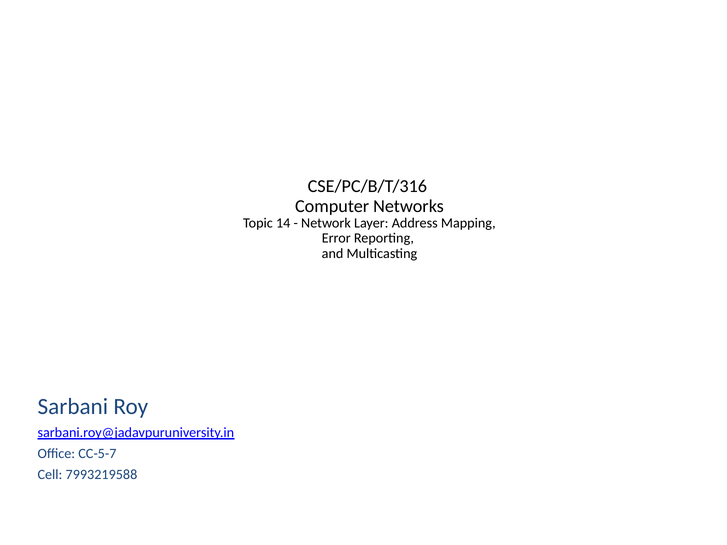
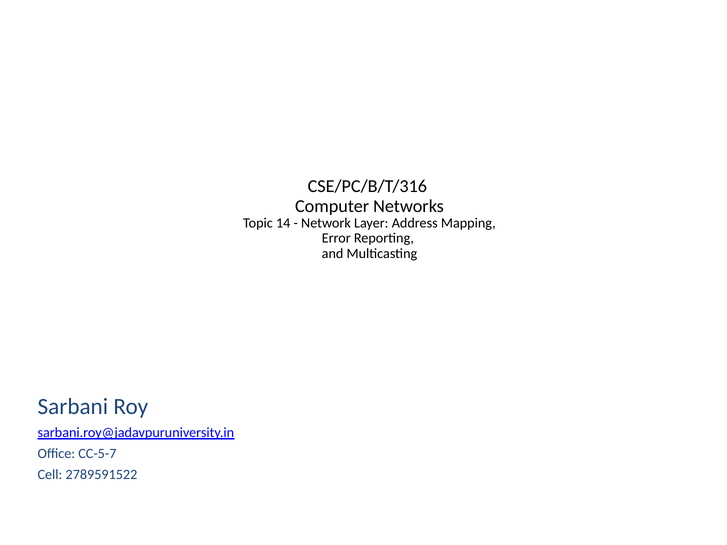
7993219588: 7993219588 -> 2789591522 (101, 475)
